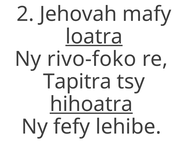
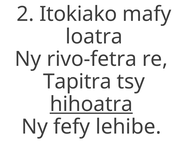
Jehovah: Jehovah -> Itokiako (78, 14)
loatra underline: present -> none (94, 37)
rivo-foko: rivo-foko -> rivo-fetra (92, 59)
